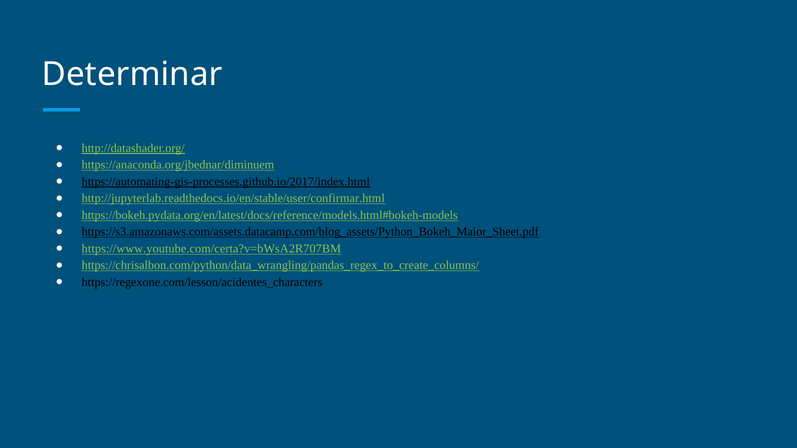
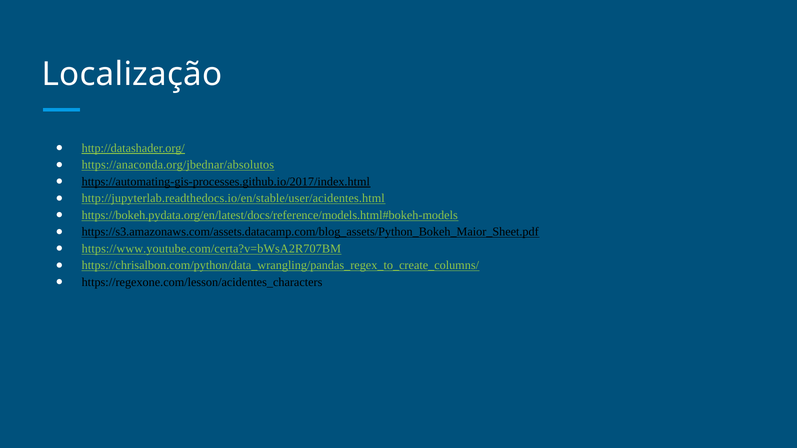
Determinar: Determinar -> Localização (132, 74)
https://anaconda.org/jbednar/diminuem: https://anaconda.org/jbednar/diminuem -> https://anaconda.org/jbednar/absolutos (178, 165)
http://jupyterlab.readthedocs.io/en/stable/user/confirmar.html: http://jupyterlab.readthedocs.io/en/stable/user/confirmar.html -> http://jupyterlab.readthedocs.io/en/stable/user/acidentes.html (233, 198)
